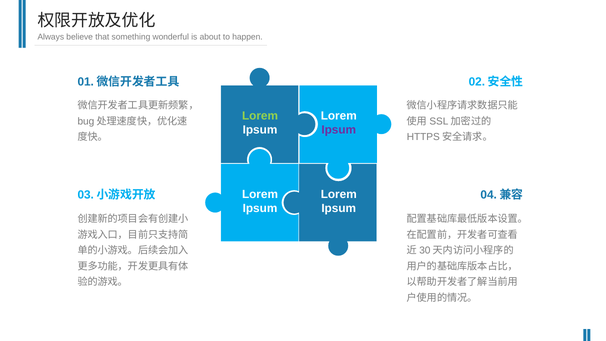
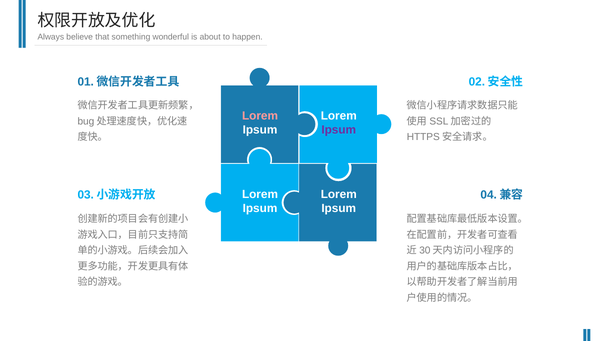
Lorem colour: light green -> pink (260, 116)
